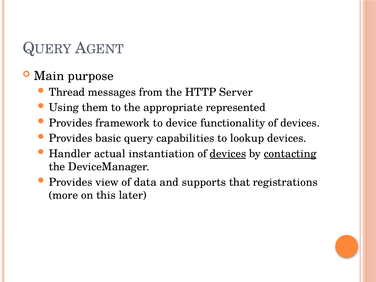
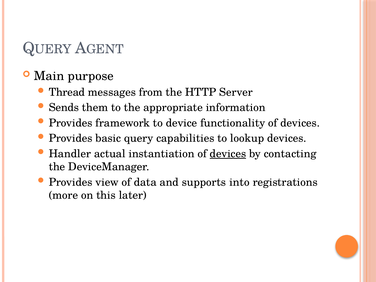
Using: Using -> Sends (64, 108)
represented: represented -> information (236, 108)
contacting underline: present -> none (290, 154)
that: that -> into (239, 182)
